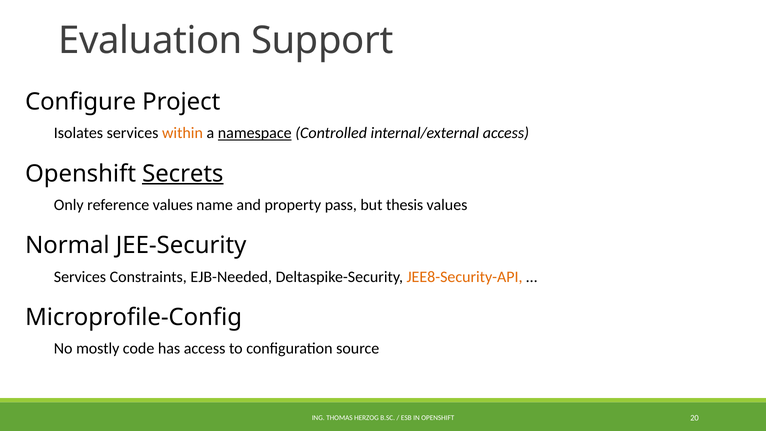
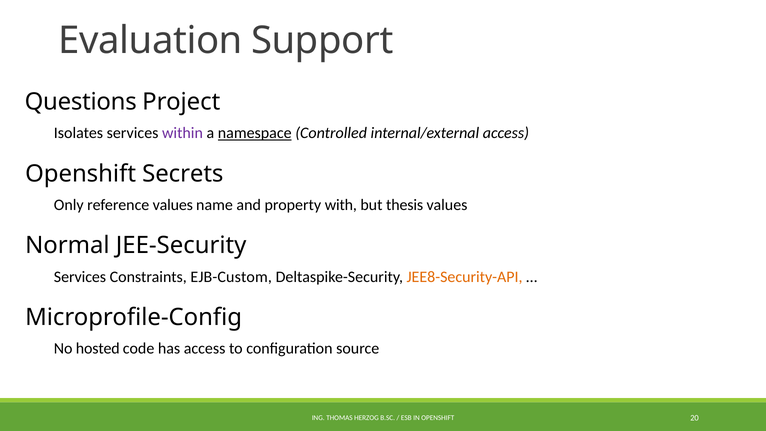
Configure: Configure -> Questions (81, 102)
within colour: orange -> purple (182, 133)
Secrets underline: present -> none (183, 174)
pass: pass -> with (341, 205)
EJB-Needed: EJB-Needed -> EJB-Custom (231, 277)
mostly: mostly -> hosted (98, 349)
